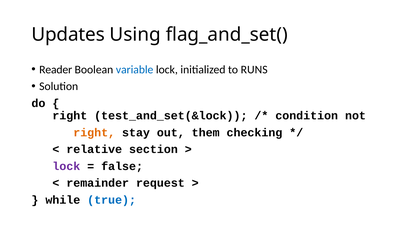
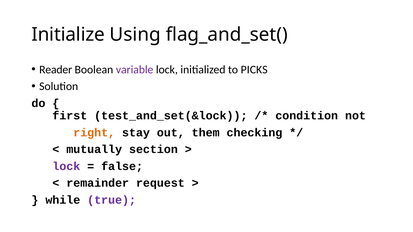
Updates: Updates -> Initialize (68, 35)
variable colour: blue -> purple (135, 70)
RUNS: RUNS -> PICKS (254, 70)
right: right -> first (70, 116)
relative: relative -> mutually (94, 150)
true colour: blue -> purple (112, 200)
